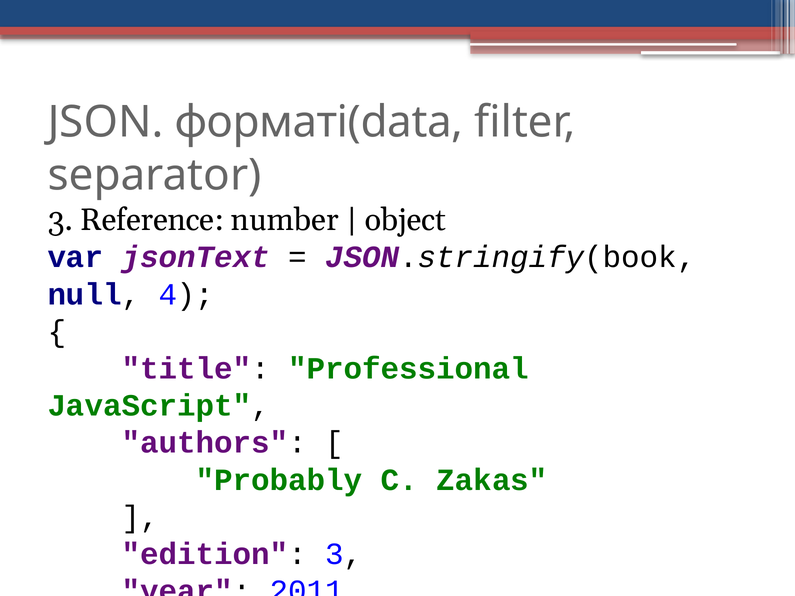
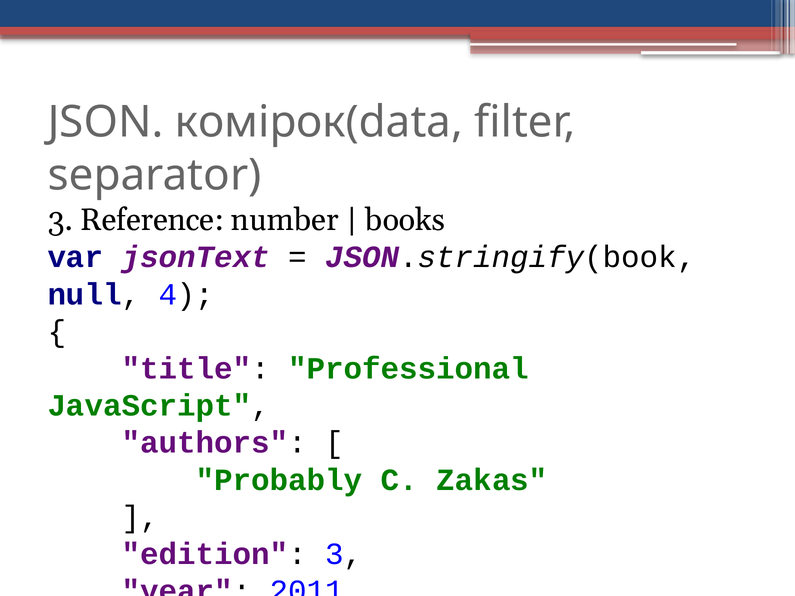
форматі(data: форматі(data -> комірок(data (319, 122)
object: object -> books (405, 220)
